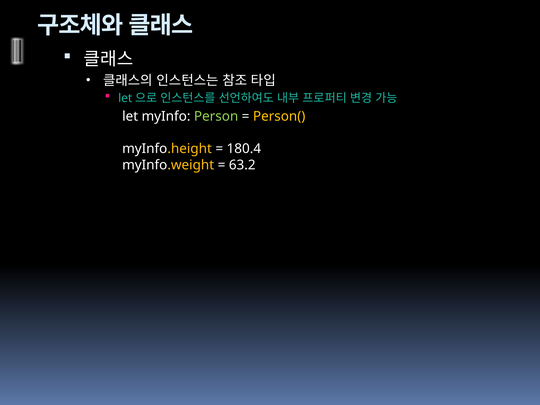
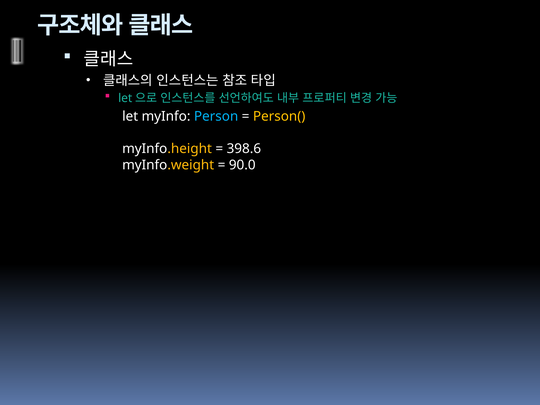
Person colour: light green -> light blue (216, 116)
180.4: 180.4 -> 398.6 (244, 149)
63.2: 63.2 -> 90.0 (242, 165)
